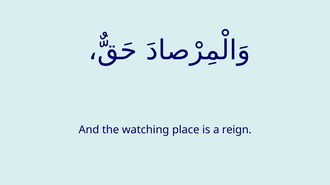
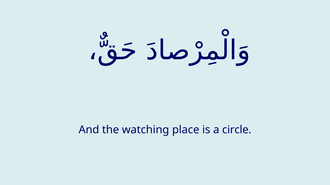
reign: reign -> circle (237, 130)
